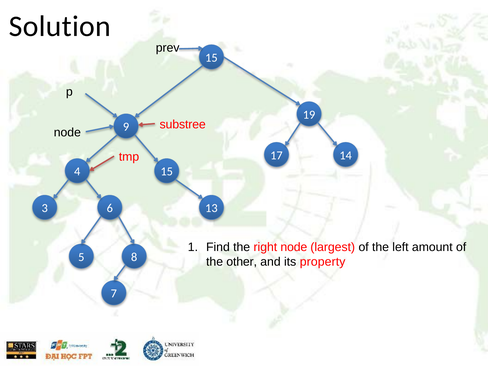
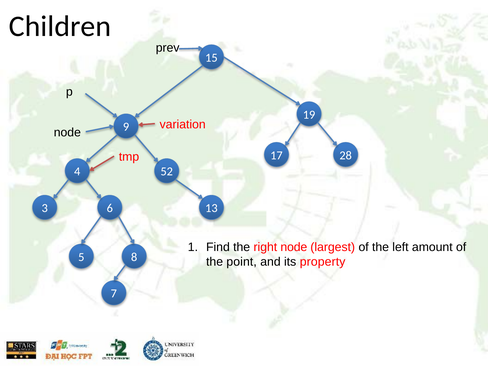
Solution: Solution -> Children (60, 26)
substree: substree -> variation (183, 124)
14: 14 -> 28 (346, 155)
4 15: 15 -> 52 (167, 172)
other: other -> point (242, 262)
